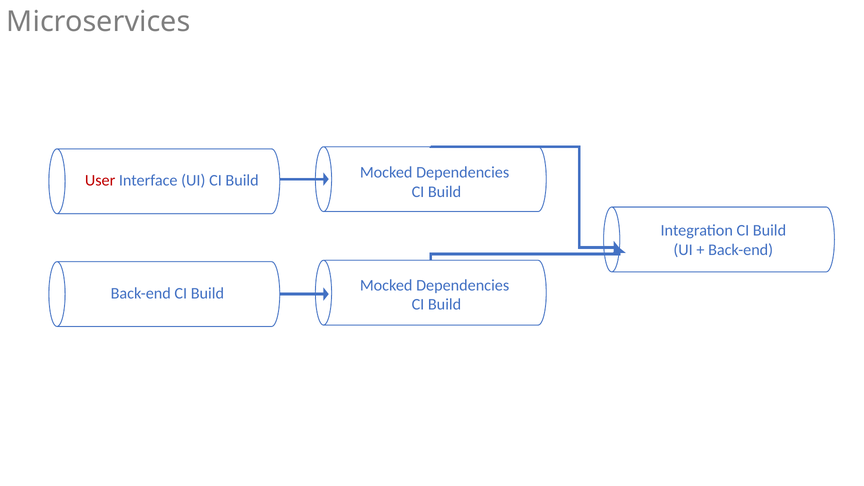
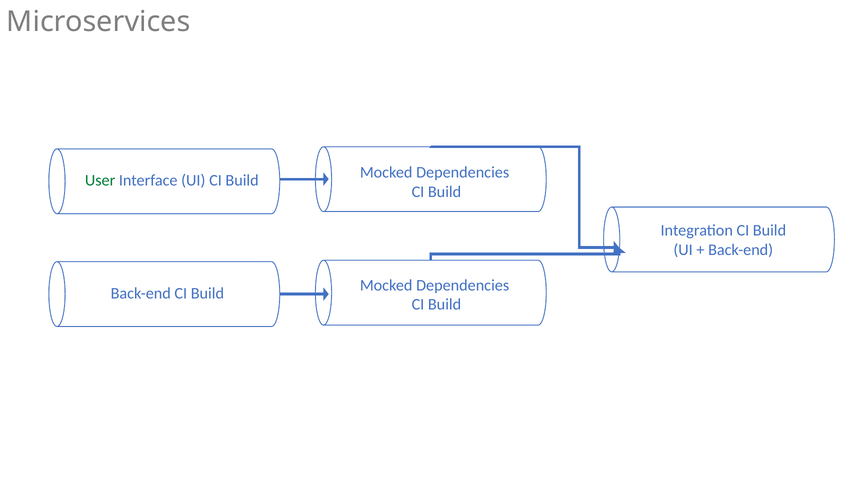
User colour: red -> green (100, 180)
